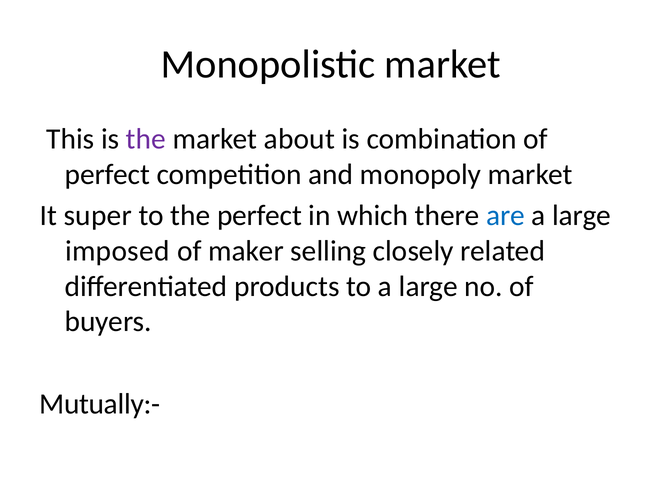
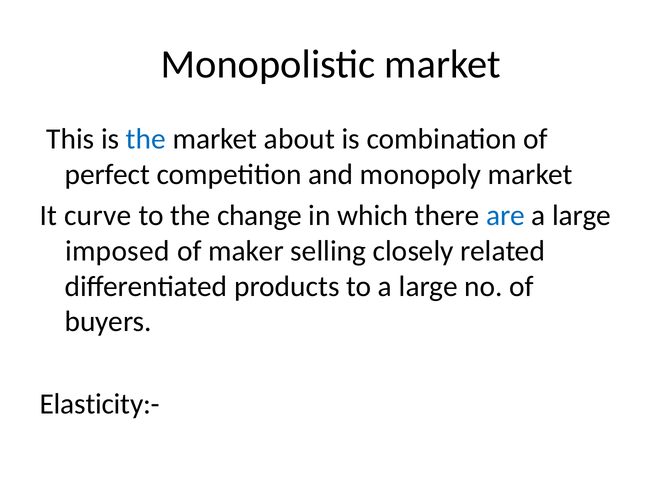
the colour: purple -> blue (146, 139)
super: super -> curve (98, 215)
the perfect: perfect -> change (259, 215)
Mutually:-: Mutually:- -> Elasticity:- (100, 404)
